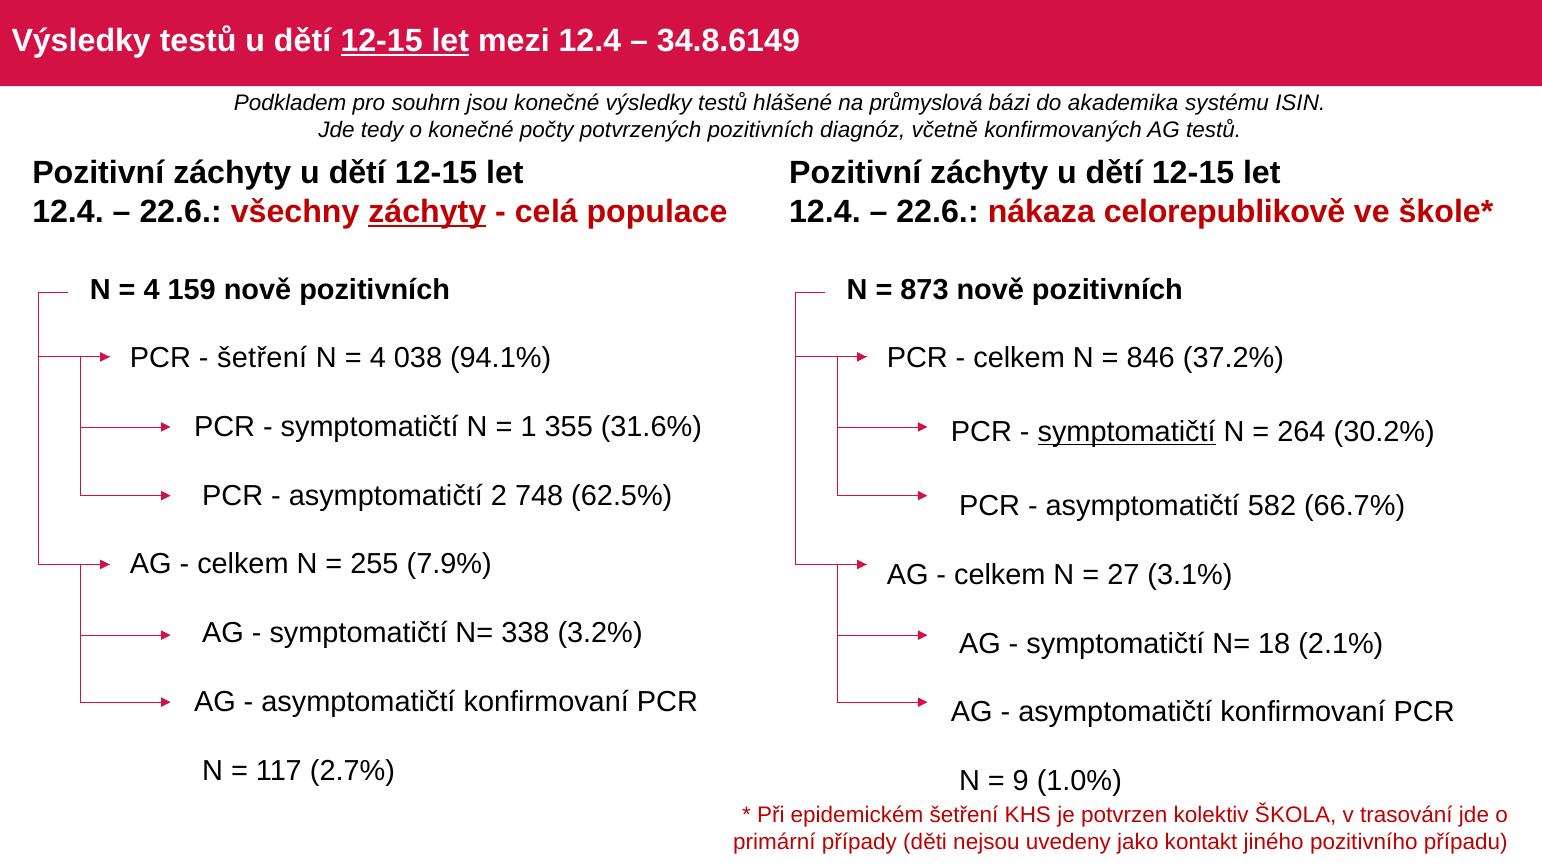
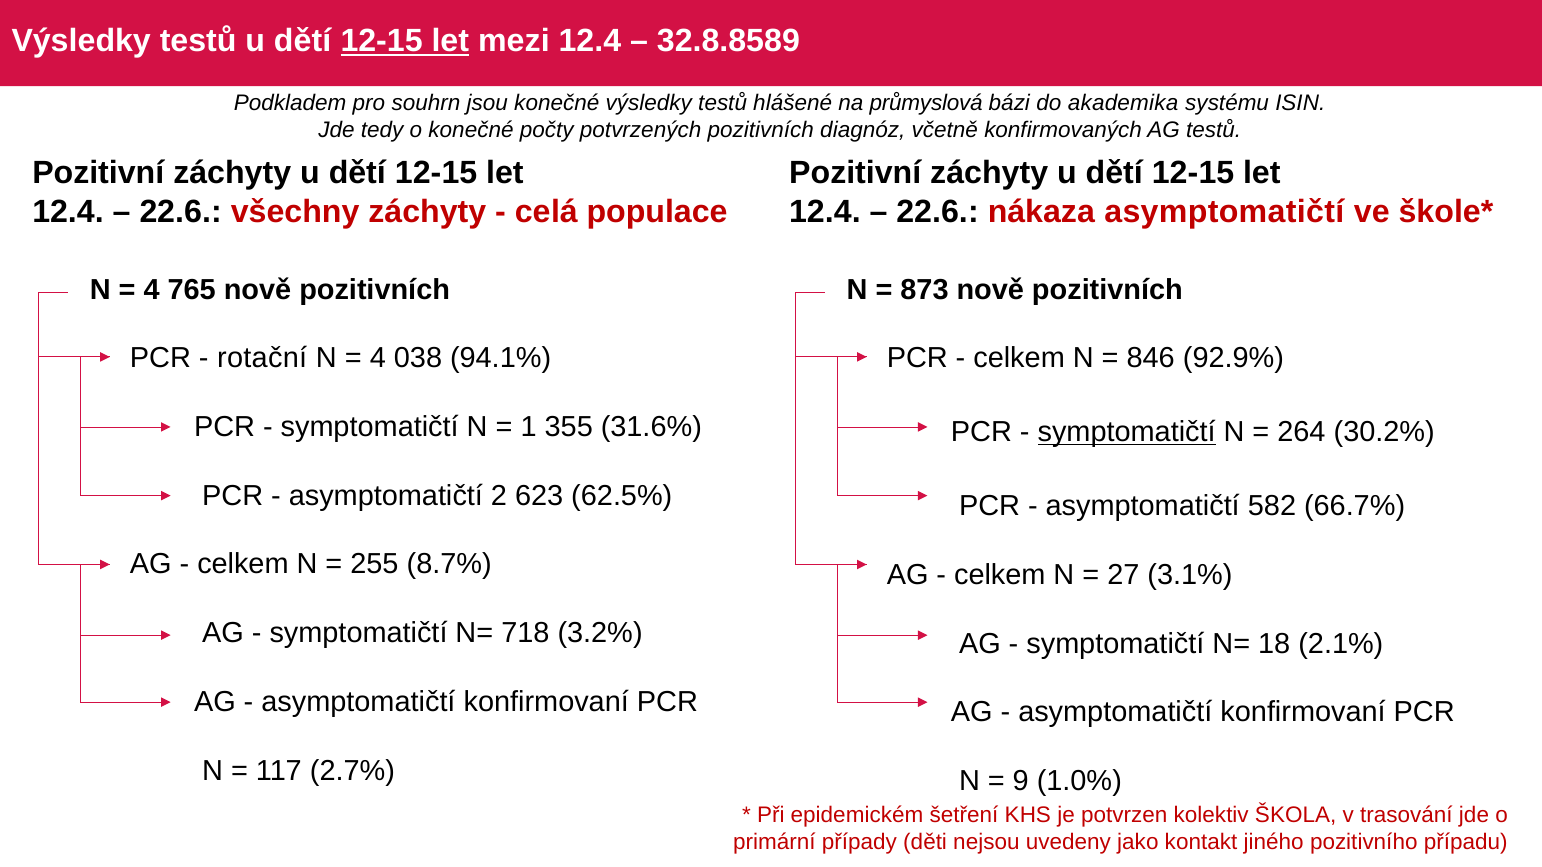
34.8.6149: 34.8.6149 -> 32.8.8589 (728, 41)
záchyty underline: present -> none (427, 212)
nákaza celorepublikově: celorepublikově -> asymptomatičtí (1224, 212)
159: 159 -> 765 (192, 290)
šetření: šetření -> rotační (262, 358)
37.2%: 37.2% -> 92.9% (1233, 358)
748: 748 -> 623 (539, 496)
7.9%: 7.9% -> 8.7% (449, 565)
338: 338 -> 718 (525, 633)
